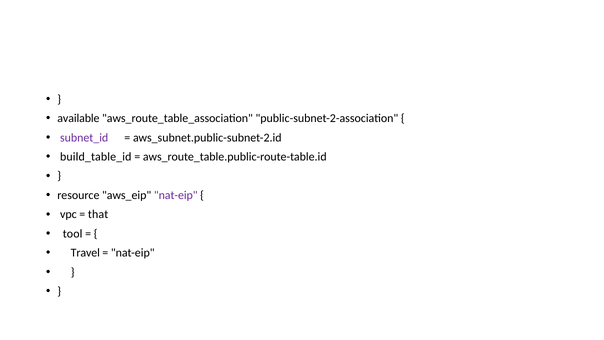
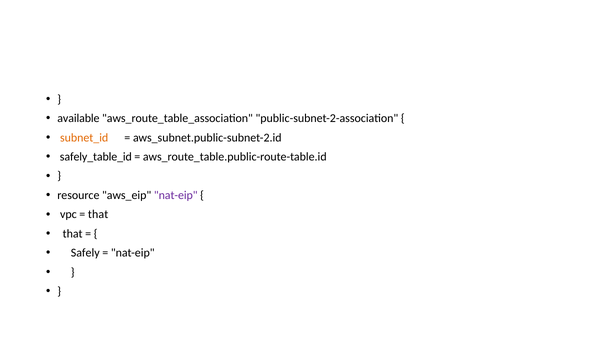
subnet_id colour: purple -> orange (84, 138)
build_table_id: build_table_id -> safely_table_id (96, 157)
tool: tool -> that (73, 234)
Travel: Travel -> Safely (85, 253)
